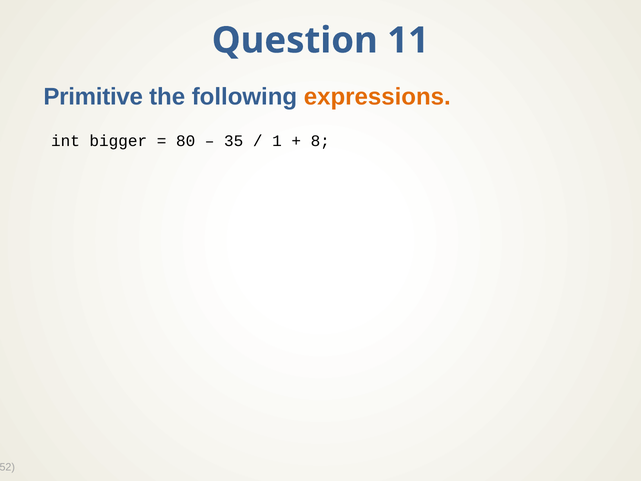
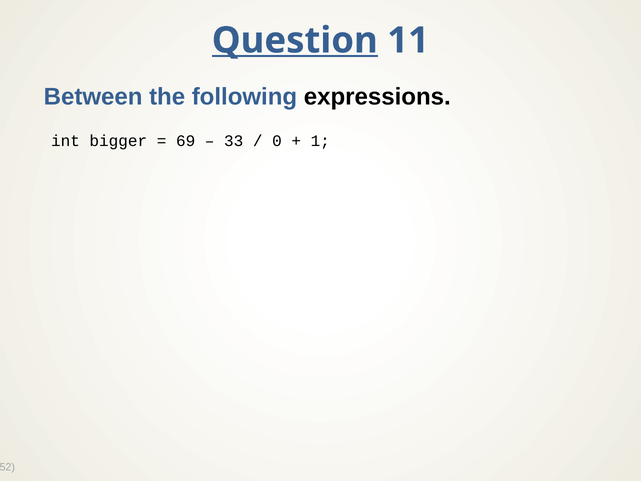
Question underline: none -> present (295, 40)
Primitive: Primitive -> Between (93, 97)
expressions colour: orange -> black (377, 97)
80: 80 -> 69 (186, 141)
35: 35 -> 33 (234, 141)
1: 1 -> 0 (277, 141)
8: 8 -> 1 (320, 141)
